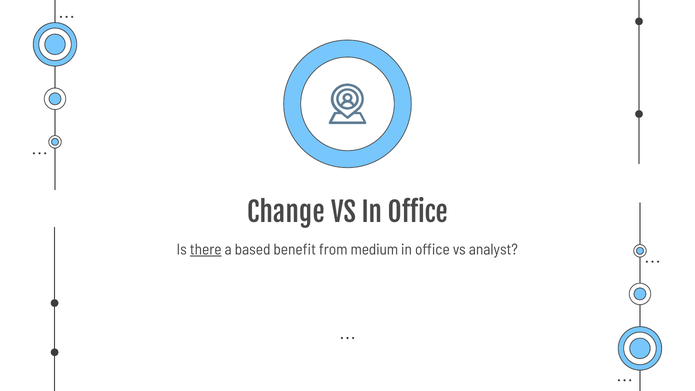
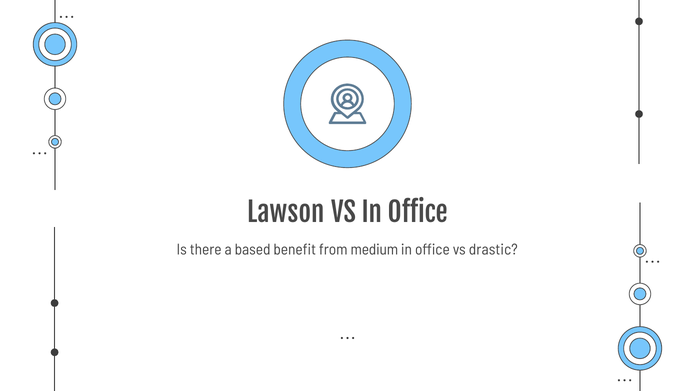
Change: Change -> Lawson (286, 213)
there underline: present -> none (206, 249)
analyst: analyst -> drastic (493, 249)
